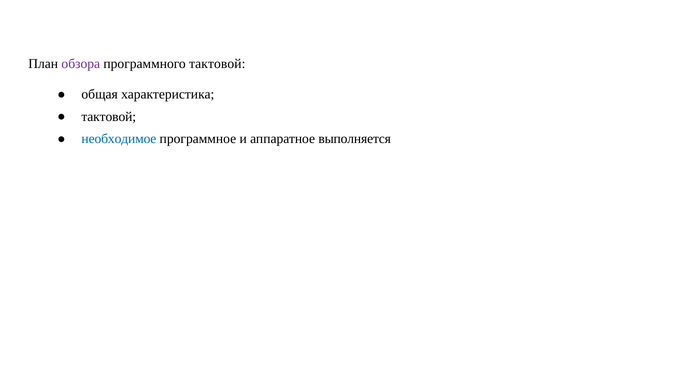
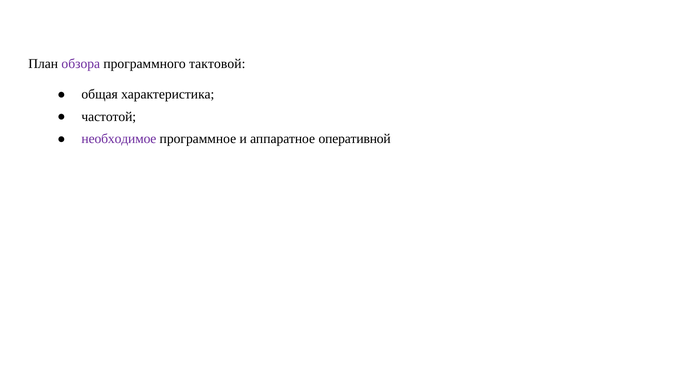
тактовой: тактовой -> частотой (109, 117)
необходимое colour: blue -> purple (119, 139)
выполняется: выполняется -> оперативной (355, 139)
